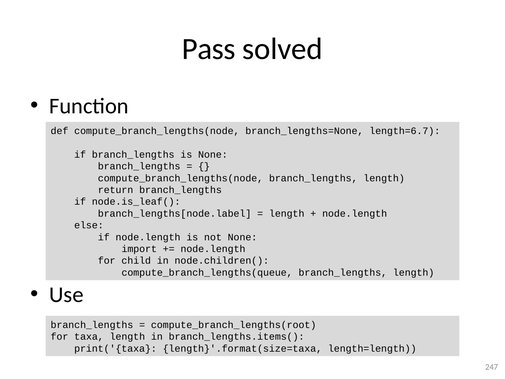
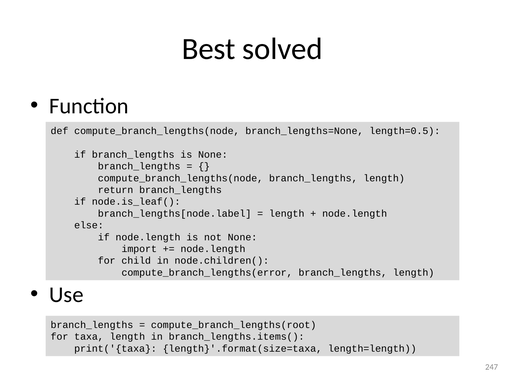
Pass: Pass -> Best (209, 49)
length=6.7: length=6.7 -> length=0.5 (405, 131)
compute_branch_lengths(queue: compute_branch_lengths(queue -> compute_branch_lengths(error (207, 272)
